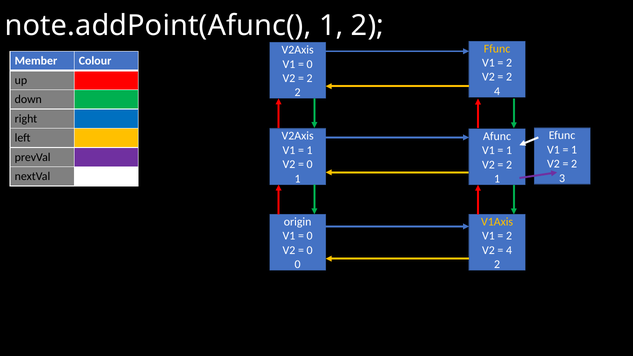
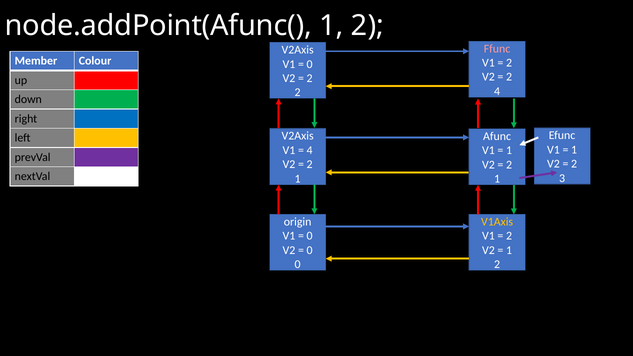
note.addPoint(Afunc(: note.addPoint(Afunc( -> node.addPoint(Afunc( (158, 25)
Ffunc colour: yellow -> pink (497, 49)
1: 1 -> 4 (310, 150)
0: 0 -> 2 (310, 165)
4: 4 -> 1 (509, 250)
